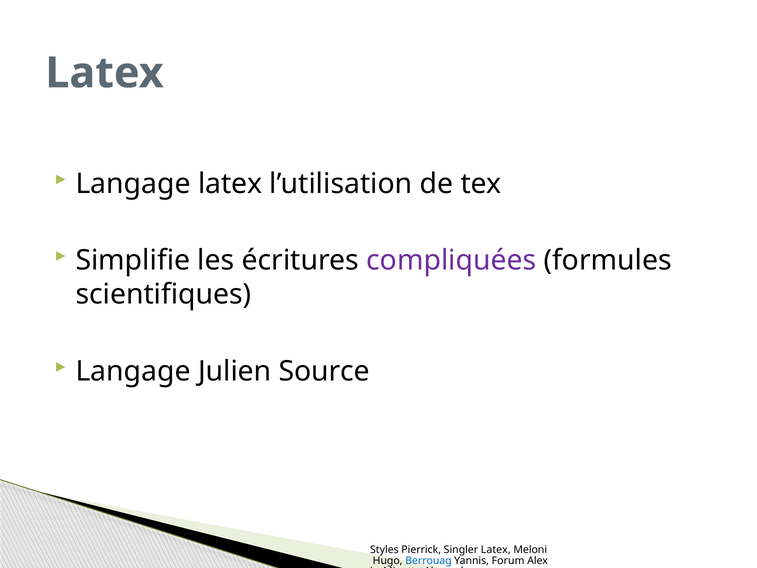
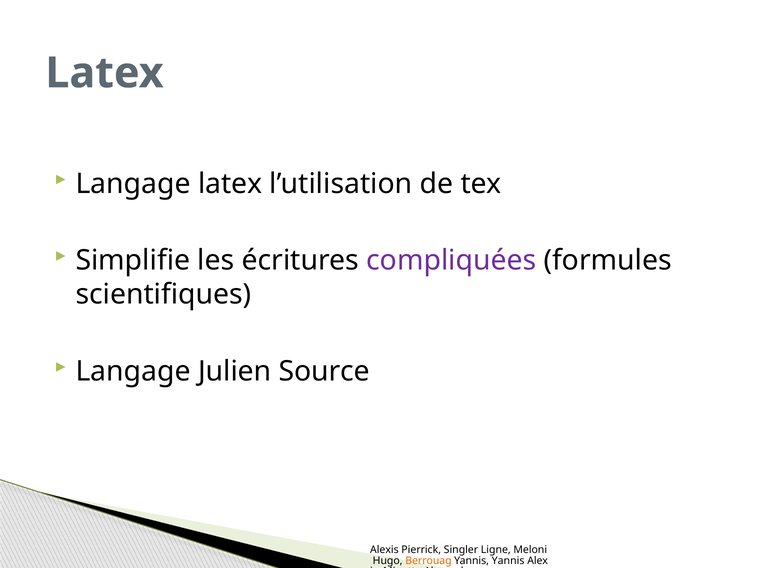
Styles: Styles -> Alexis (384, 550)
Singler Latex: Latex -> Ligne (496, 550)
Berrouag colour: blue -> orange (428, 560)
Yannis Forum: Forum -> Yannis (508, 560)
